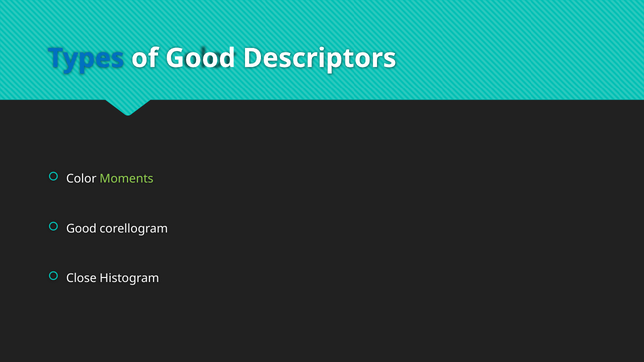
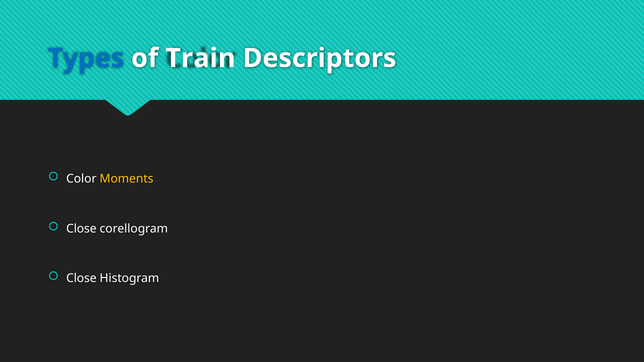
of Good: Good -> Train (200, 58)
Moments colour: light green -> yellow (127, 179)
Good: Good -> Close (81, 229)
